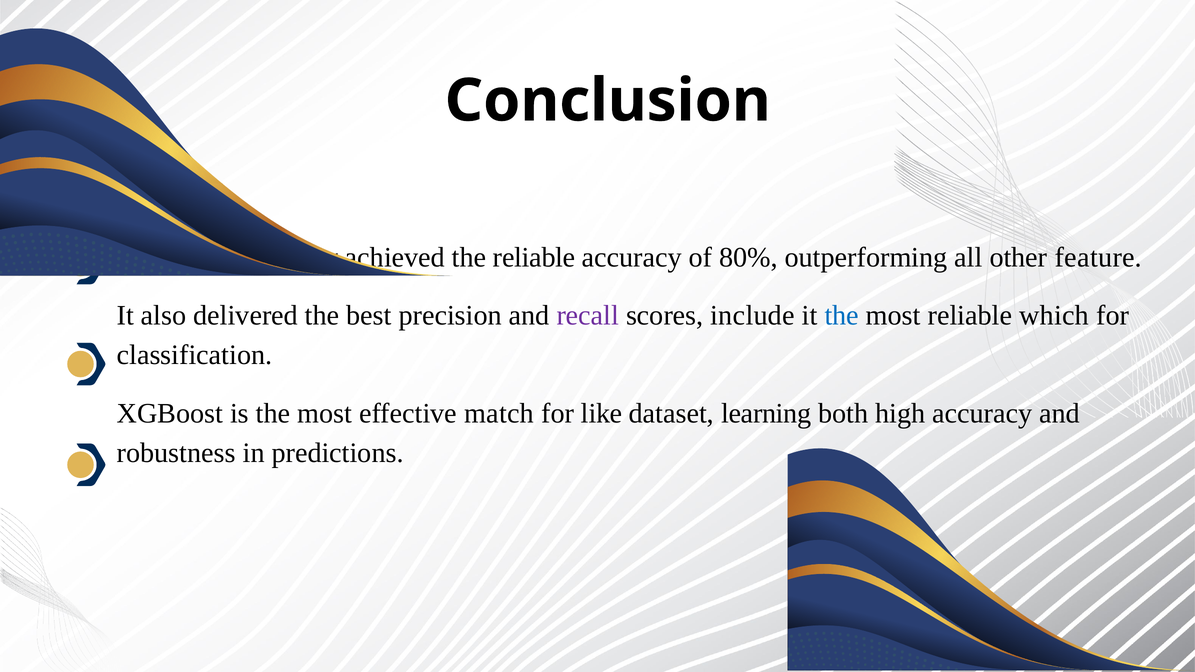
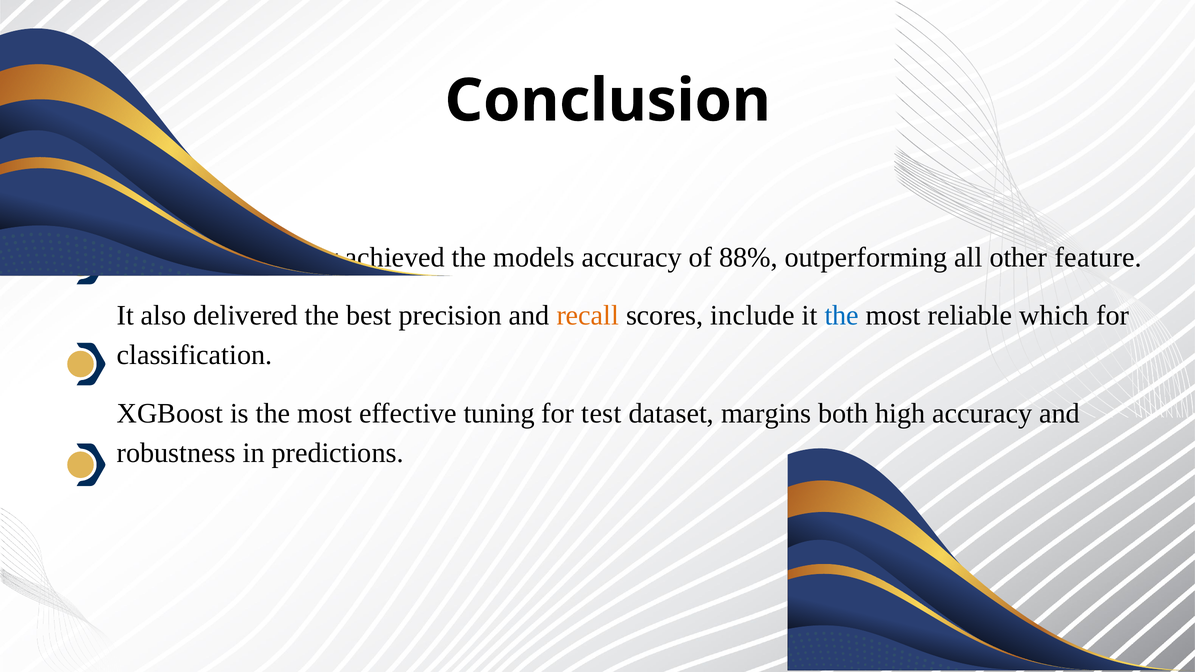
the reliable: reliable -> models (534, 258)
80%: 80% -> 88% (748, 258)
recall colour: purple -> orange (588, 316)
match: match -> tuning (499, 413)
like: like -> test (601, 413)
learning: learning -> margins (766, 413)
